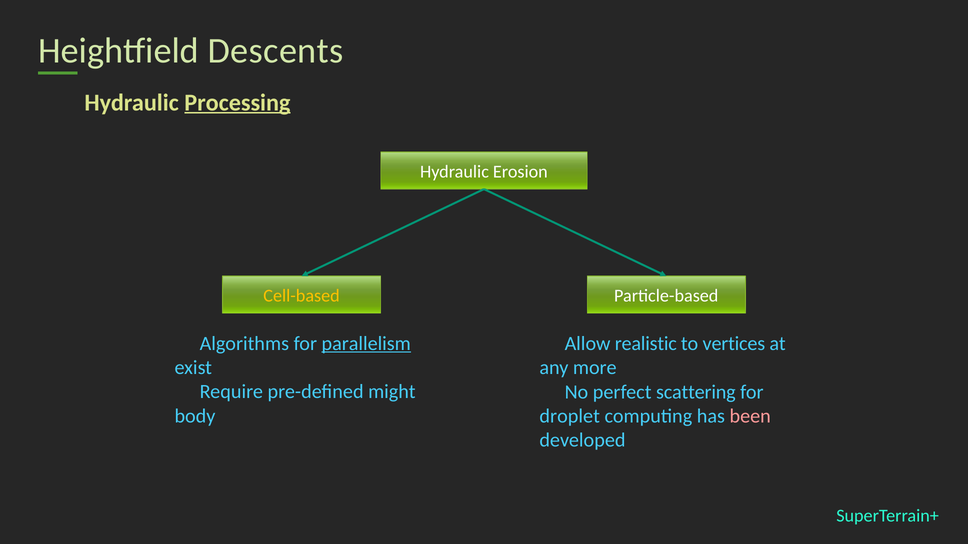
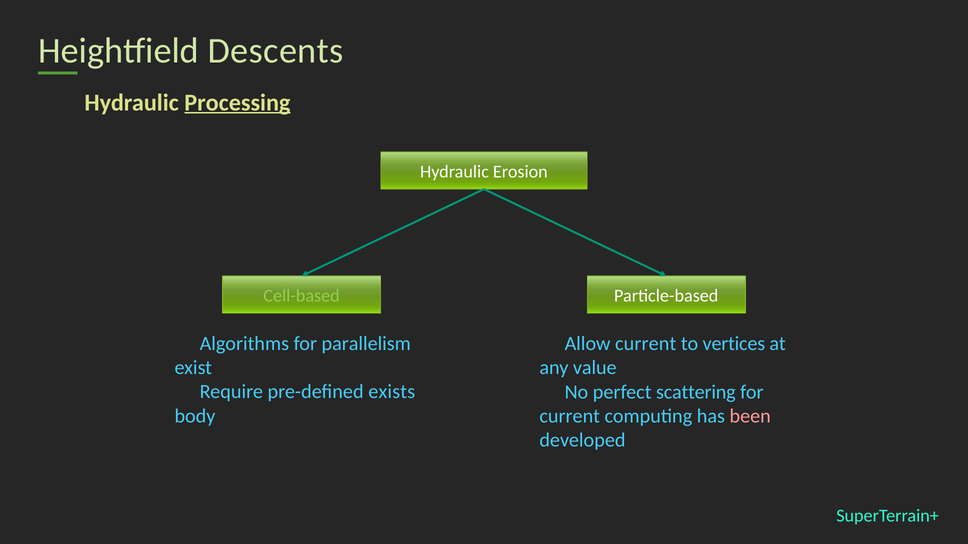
Cell-based colour: yellow -> light green (302, 296)
parallelism underline: present -> none (366, 344)
✔Allow realistic: realistic -> current (646, 344)
more: more -> value (595, 368)
might: might -> exists (392, 392)
droplet: droplet -> current (570, 416)
